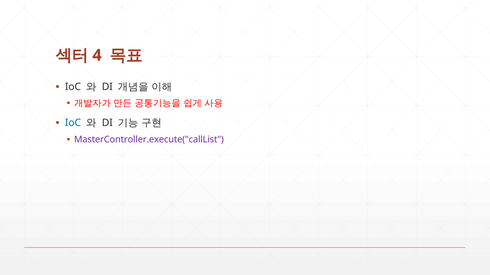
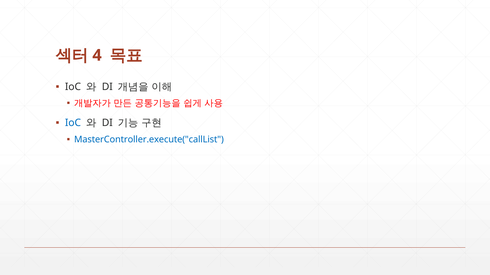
MasterController.execute("callList colour: purple -> blue (149, 140)
